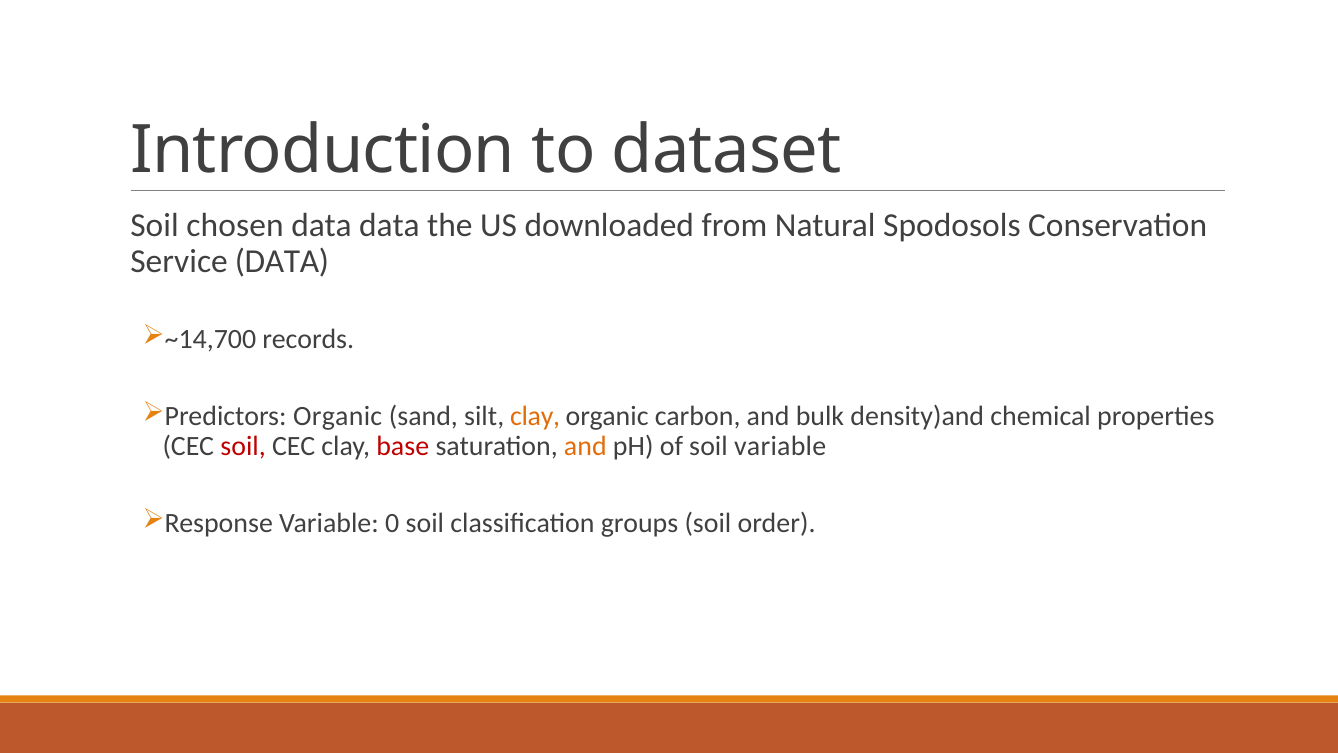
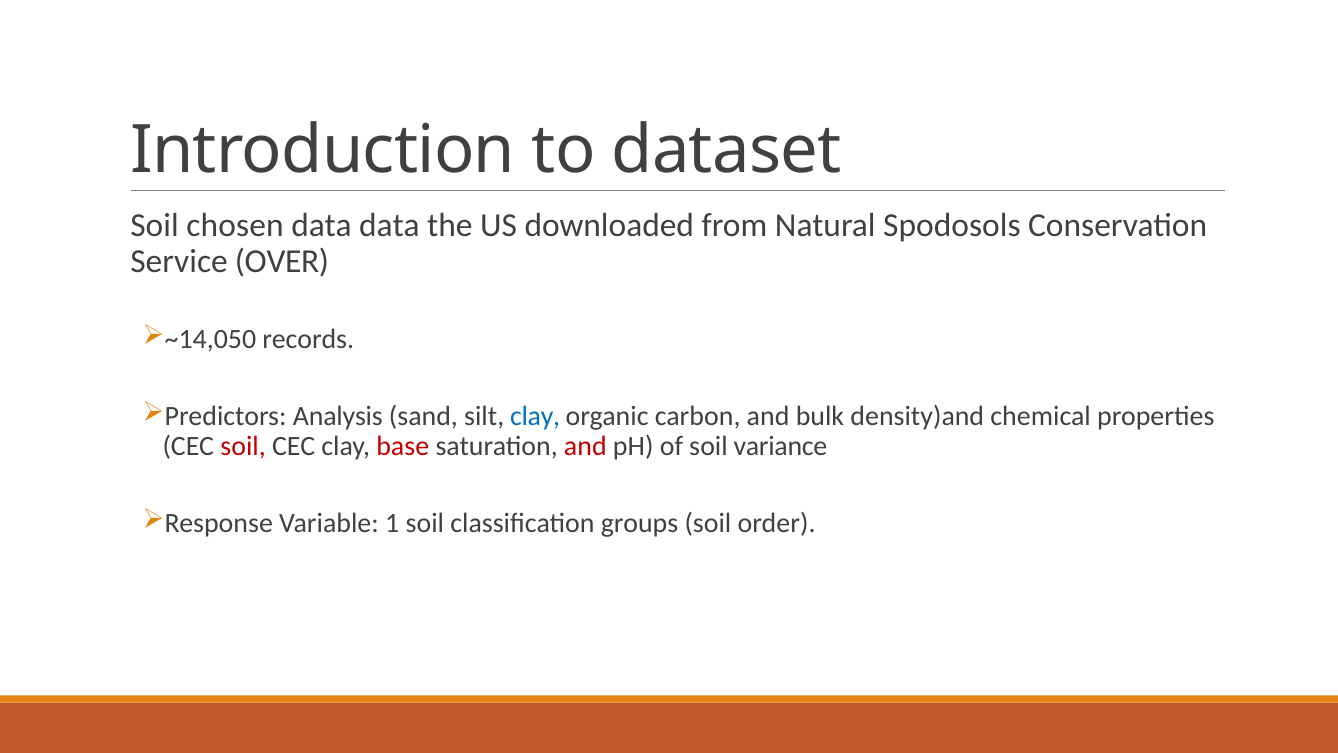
Service DATA: DATA -> OVER (282, 262)
~14,700: ~14,700 -> ~14,050 (210, 339)
Predictors Organic: Organic -> Analysis (338, 416)
clay colour: orange -> blue (535, 416)
and colour: orange -> red (585, 446)
soil variable: variable -> variance (780, 446)
0: 0 -> 1 (392, 523)
